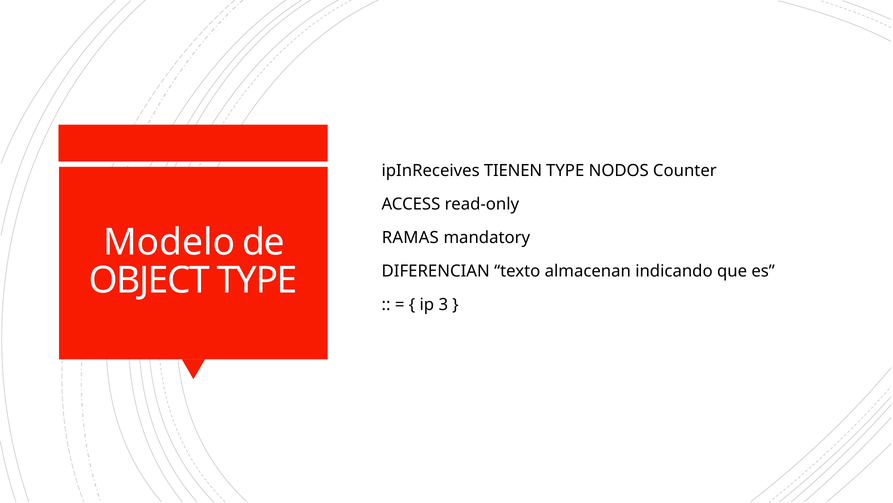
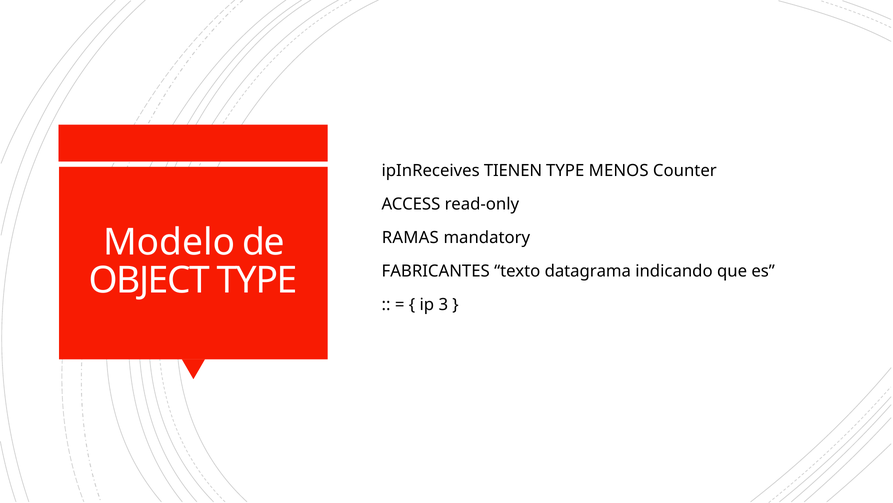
NODOS: NODOS -> MENOS (619, 171)
DIFERENCIAN: DIFERENCIAN -> FABRICANTES (436, 271)
almacenan: almacenan -> datagrama (588, 271)
